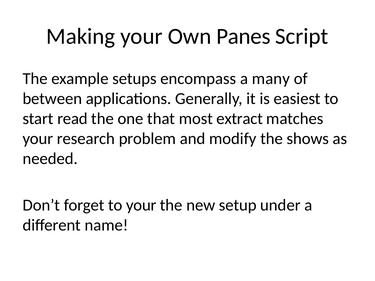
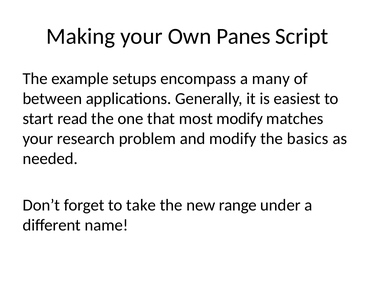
most extract: extract -> modify (240, 119)
shows: shows -> basics (308, 139)
to your: your -> take (141, 205)
setup: setup -> range (238, 205)
